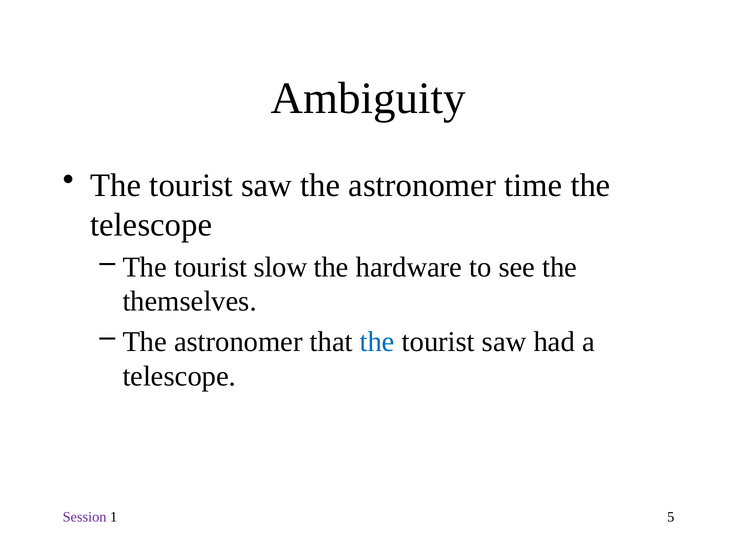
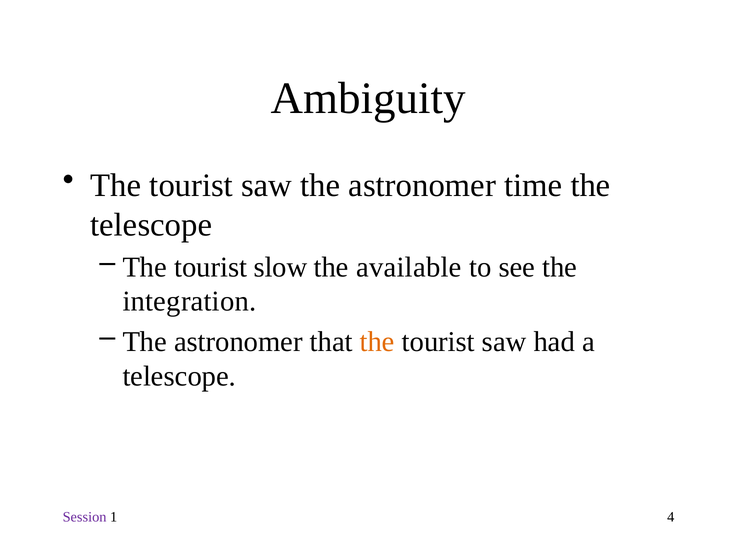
hardware: hardware -> available (409, 267)
themselves: themselves -> integration (190, 301)
the colour: blue -> orange (377, 342)
5: 5 -> 4 (671, 517)
